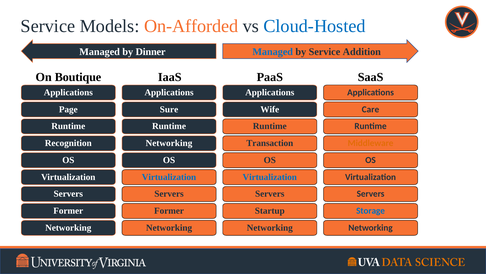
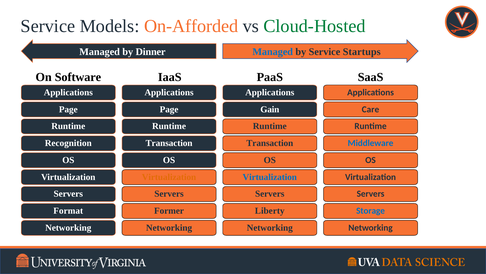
Cloud-Hosted colour: blue -> green (315, 26)
Addition: Addition -> Startups (362, 52)
Boutique: Boutique -> Software (78, 77)
Sure: Sure -> Page (169, 109)
Wife: Wife -> Gain (270, 109)
Networking: Networking -> Transaction (169, 143)
Middleware colour: orange -> blue (371, 143)
Virtualization colour: blue -> orange (169, 177)
Former: Former -> Format (68, 210)
Startup: Startup -> Liberty (270, 210)
